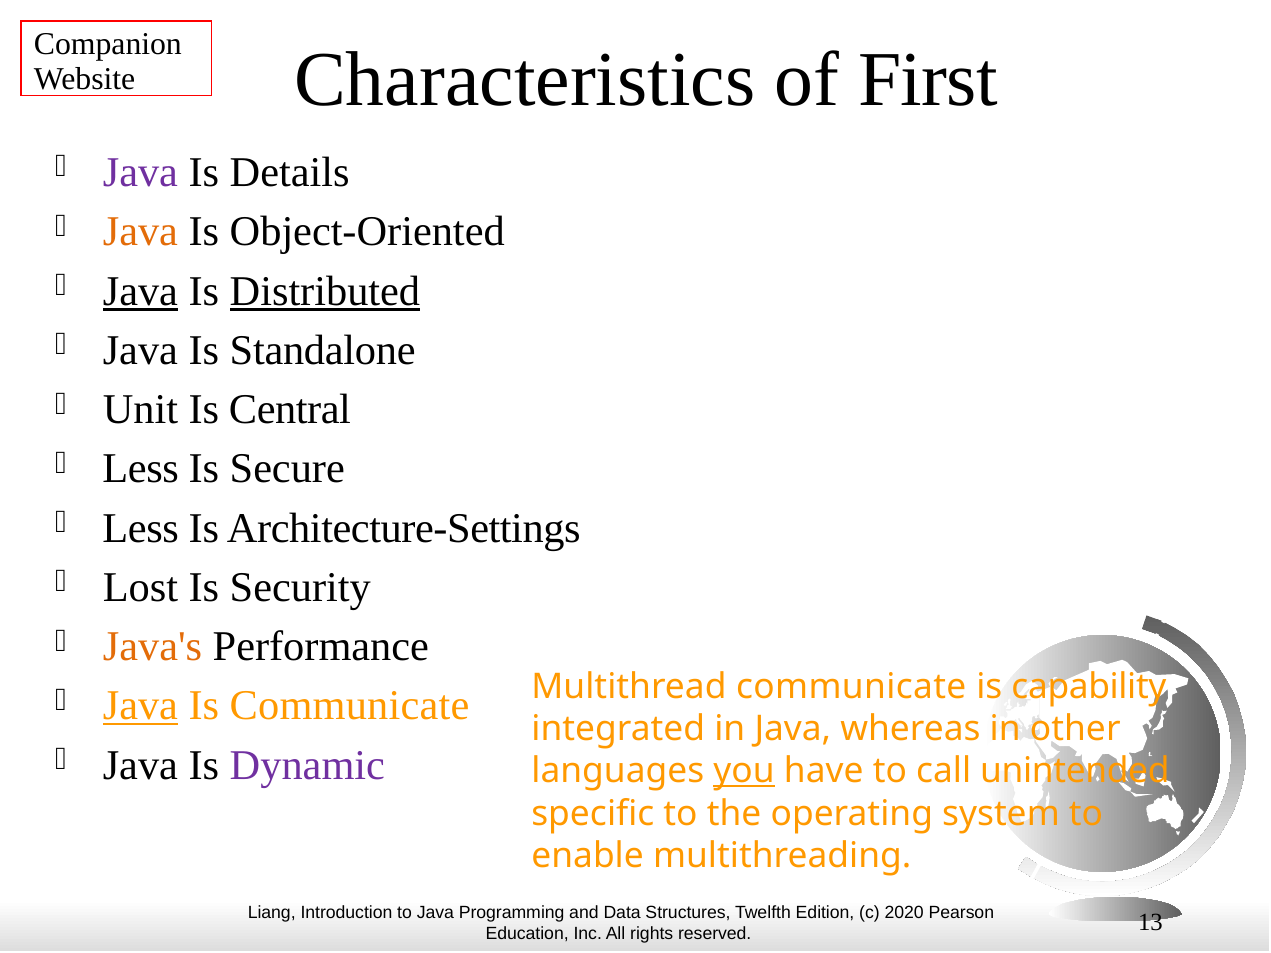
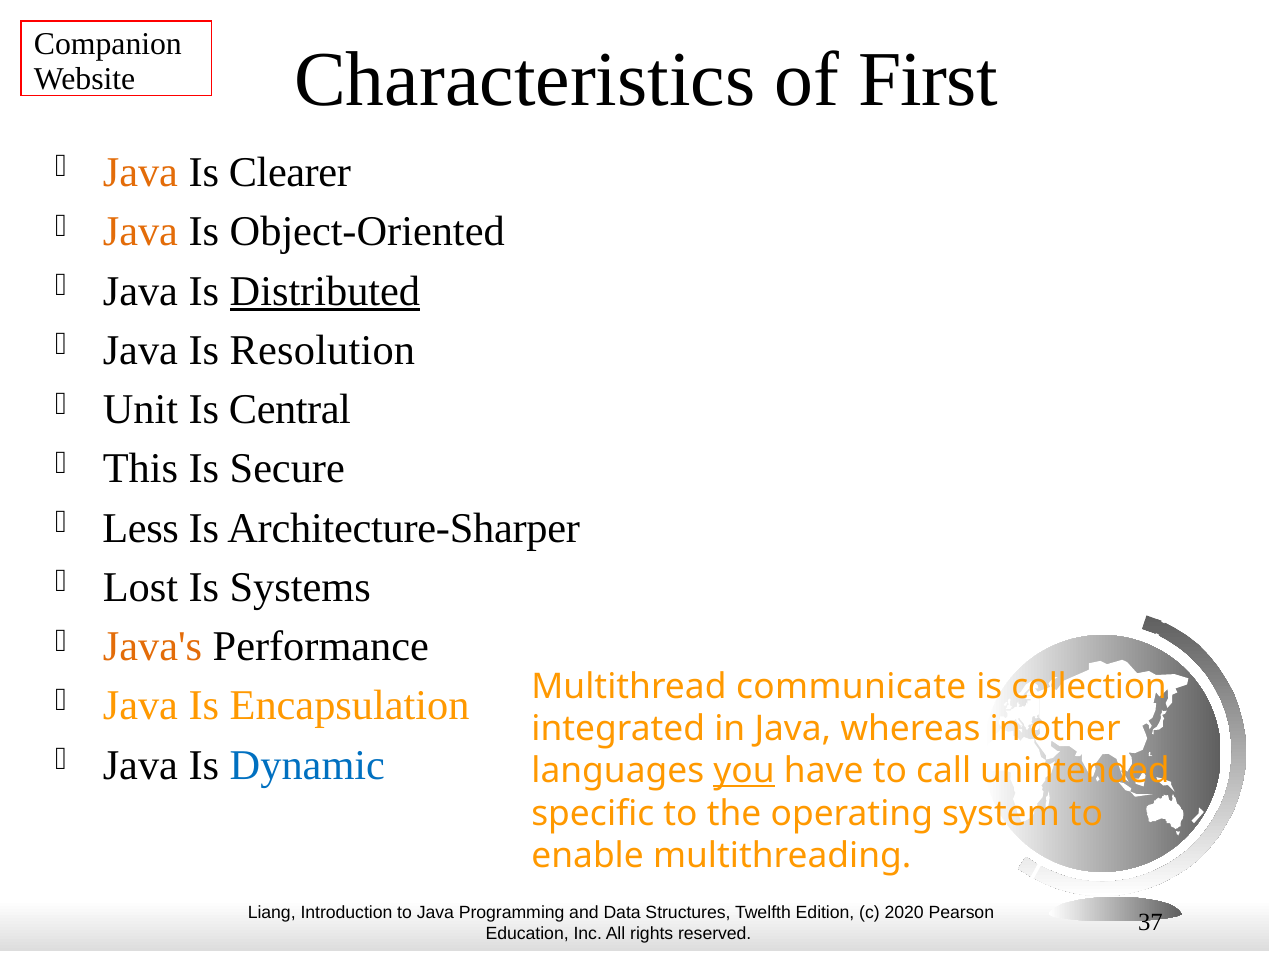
Java colour: purple -> orange (140, 173)
Details: Details -> Clearer (290, 173)
Java underline: present -> none (140, 291)
Standalone: Standalone -> Resolution (322, 350)
Less: Less -> This (140, 469)
Architecture-Settings: Architecture-Settings -> Architecture-Sharper (404, 528)
Security: Security -> Systems (300, 588)
capability: capability -> collection (1089, 687)
Java underline: present -> none (140, 706)
Is Communicate: Communicate -> Encapsulation (350, 706)
Dynamic colour: purple -> blue (307, 765)
13: 13 -> 37 (1150, 923)
